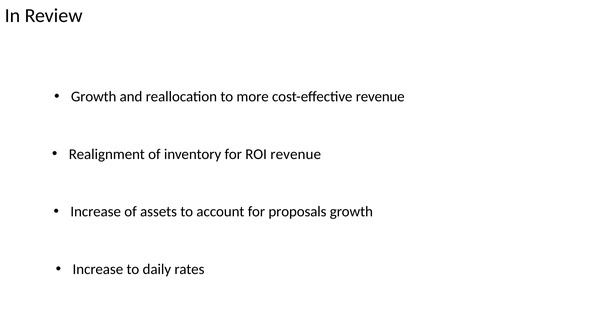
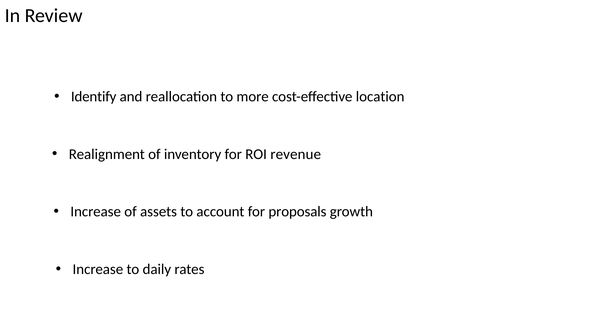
Growth: Growth -> Identify (94, 97)
cost-effective revenue: revenue -> location (380, 97)
